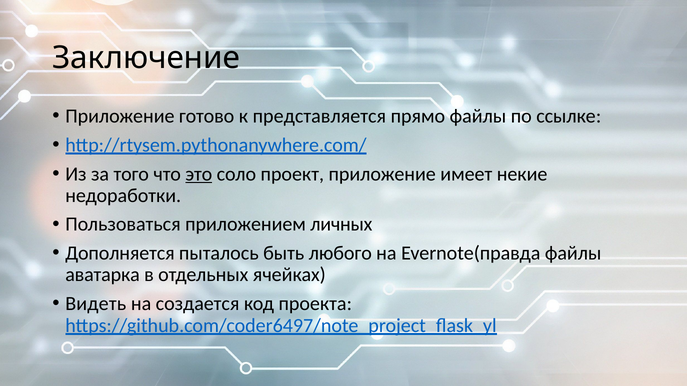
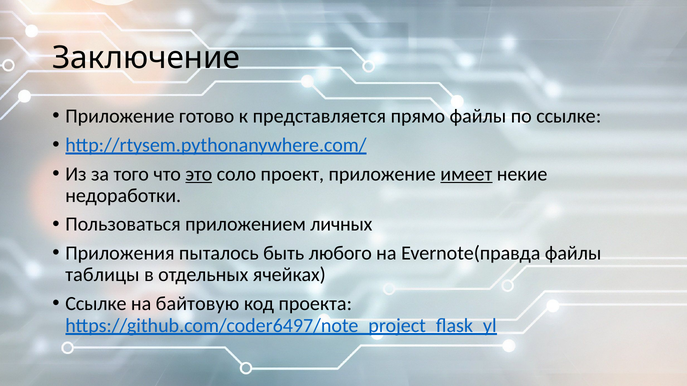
имеет underline: none -> present (466, 174)
Дополняется: Дополняется -> Приложения (120, 253)
аватарка: аватарка -> таблицы (102, 275)
Видеть: Видеть -> Ссылке (96, 304)
создается: создается -> байтовую (197, 304)
